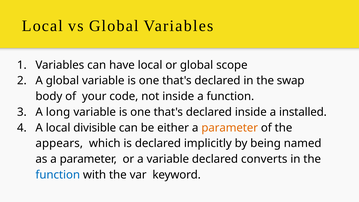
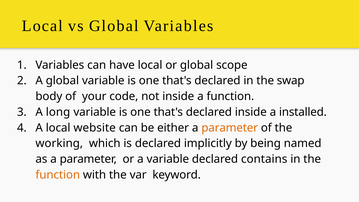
divisible: divisible -> website (95, 128)
appears: appears -> working (59, 143)
converts: converts -> contains (264, 159)
function colour: blue -> orange (58, 175)
